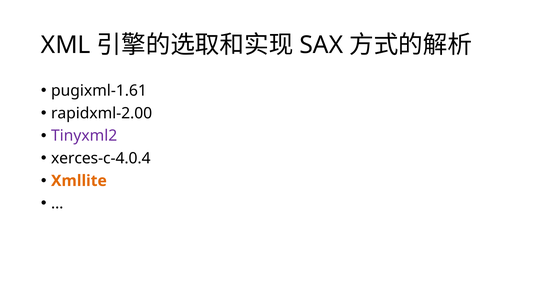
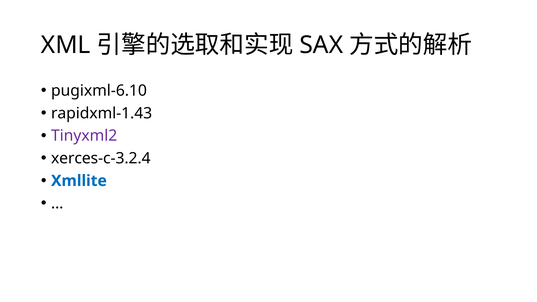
pugixml-1.61: pugixml-1.61 -> pugixml-6.10 (99, 91)
rapidxml-2.00: rapidxml-2.00 -> rapidxml-1.43 (102, 113)
xerces-c-4.0.4: xerces-c-4.0.4 -> xerces-c-3.2.4 (101, 158)
Xmllite colour: orange -> blue (79, 181)
